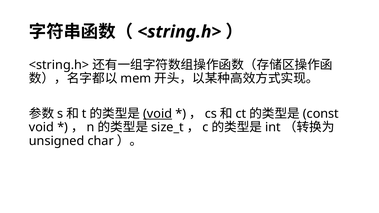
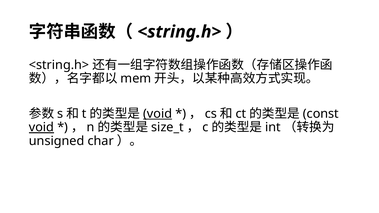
void underline: none -> present (41, 127)
